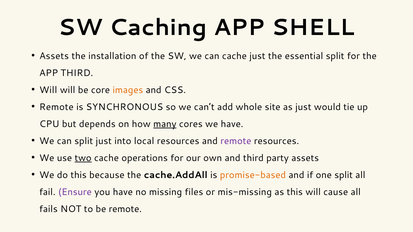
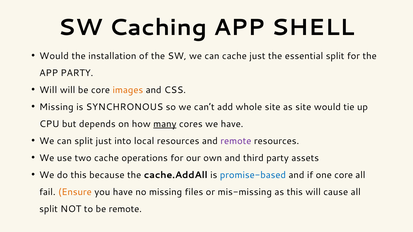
Assets: Assets -> Would (54, 56)
APP THIRD: THIRD -> PARTY (77, 73)
Remote: Remote -> Missing (56, 107)
as just: just -> site (303, 107)
two underline: present -> none (83, 158)
promise-based colour: orange -> blue (253, 175)
one split: split -> core (344, 175)
Ensure colour: purple -> orange (75, 192)
fails: fails -> split (49, 209)
